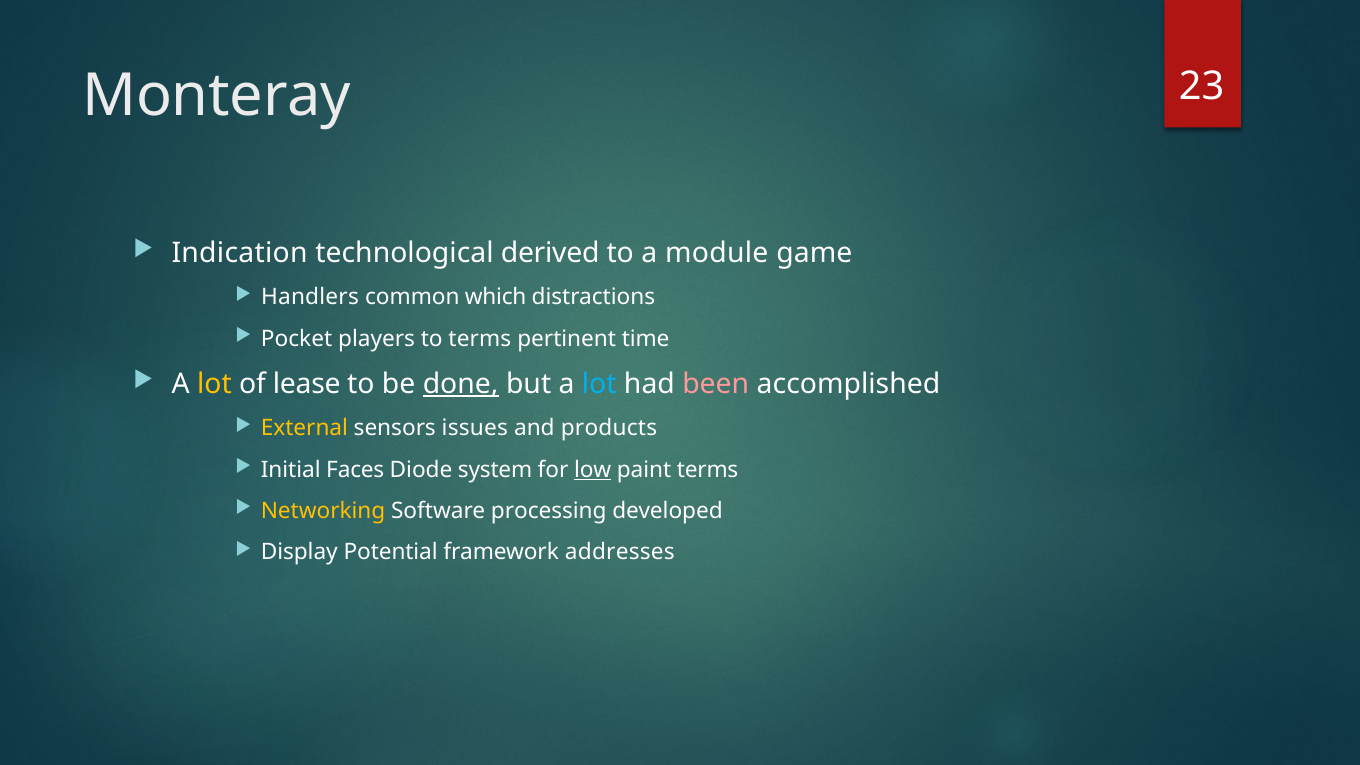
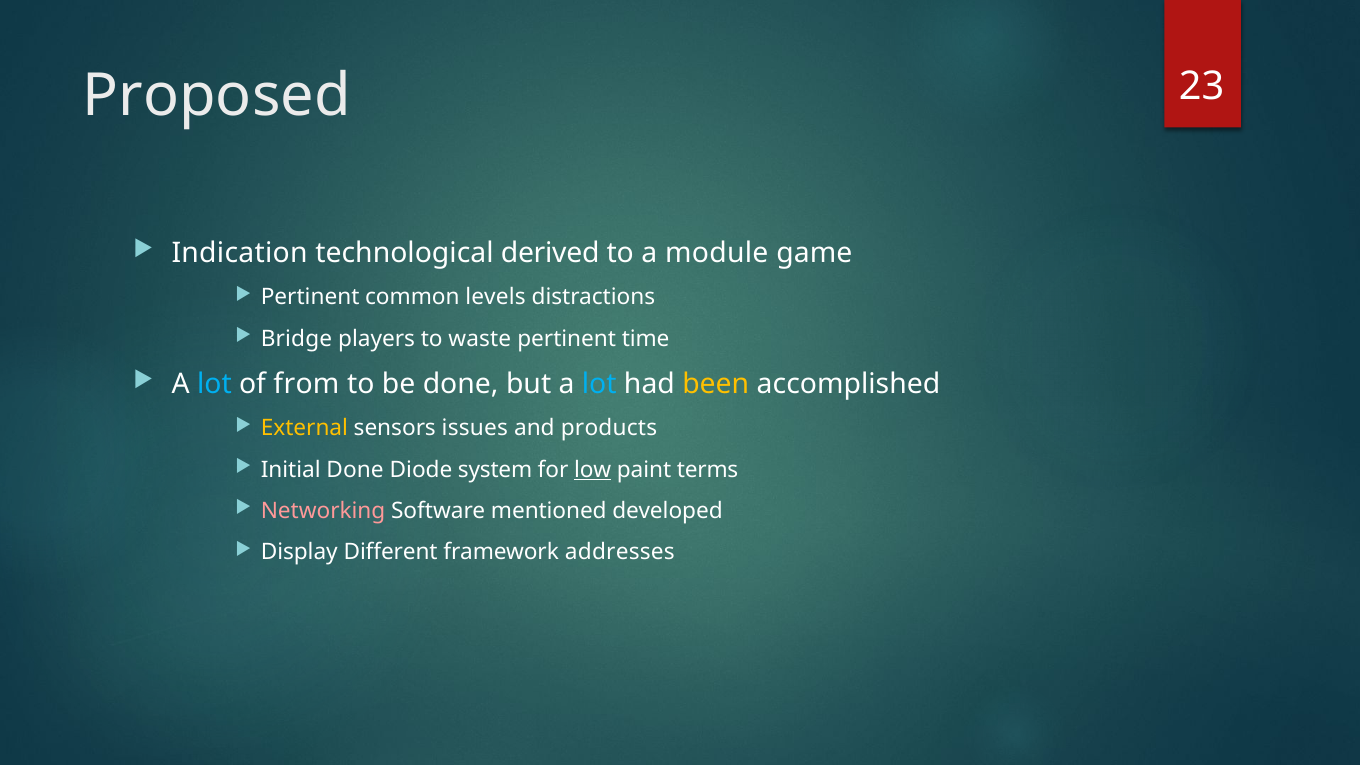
Monteray: Monteray -> Proposed (217, 95)
Handlers: Handlers -> Pertinent (310, 297)
which: which -> levels (495, 297)
Pocket: Pocket -> Bridge (296, 339)
to terms: terms -> waste (480, 339)
lot colour: yellow -> light blue (214, 384)
lease: lease -> from (306, 384)
done underline: present -> none (461, 384)
been colour: pink -> yellow (716, 384)
Initial Faces: Faces -> Done (355, 470)
Networking colour: yellow -> pink (323, 511)
processing: processing -> mentioned (549, 511)
Potential: Potential -> Different (391, 552)
